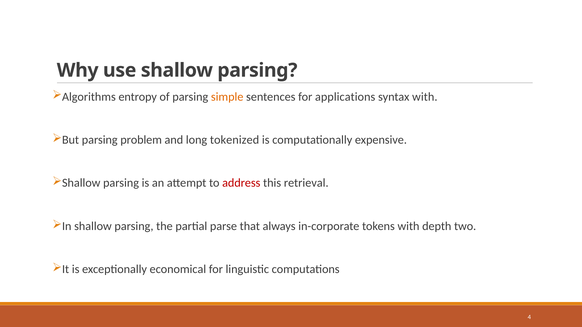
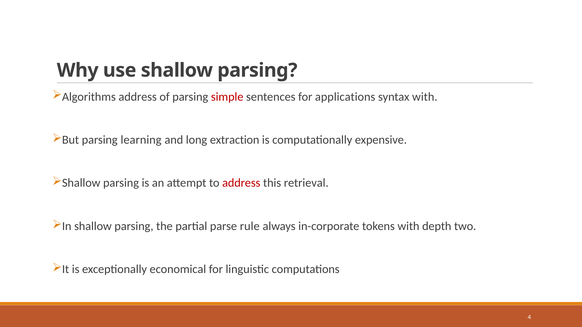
Algorithms entropy: entropy -> address (138, 97)
simple colour: orange -> red (227, 97)
problem: problem -> learning (141, 140)
tokenized: tokenized -> extraction (235, 140)
that: that -> rule (250, 226)
